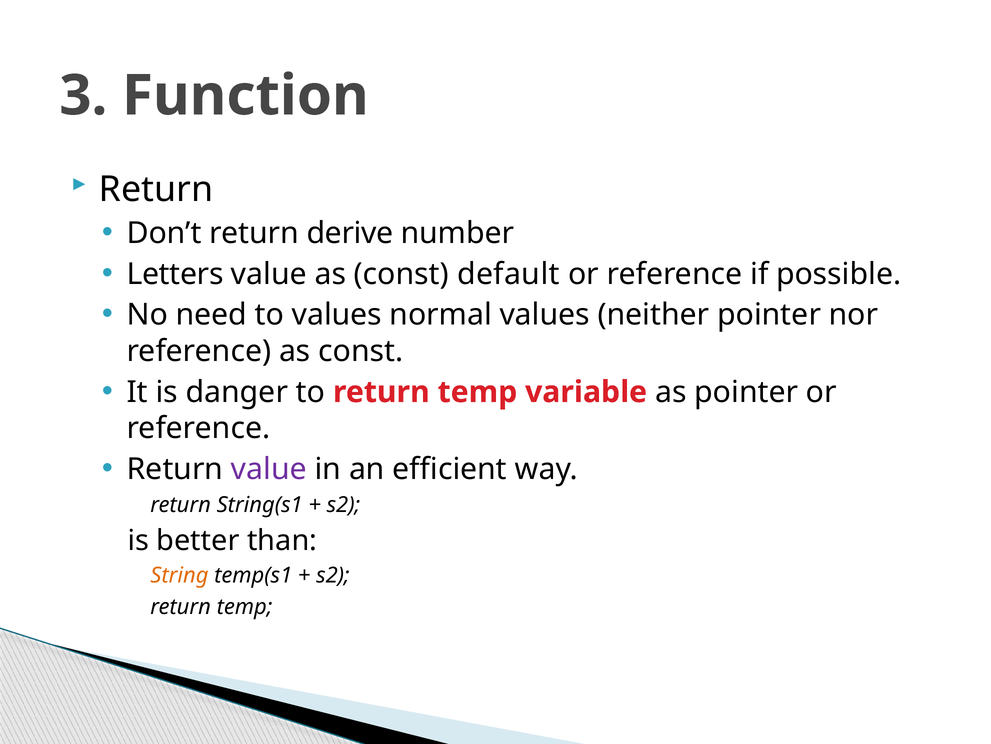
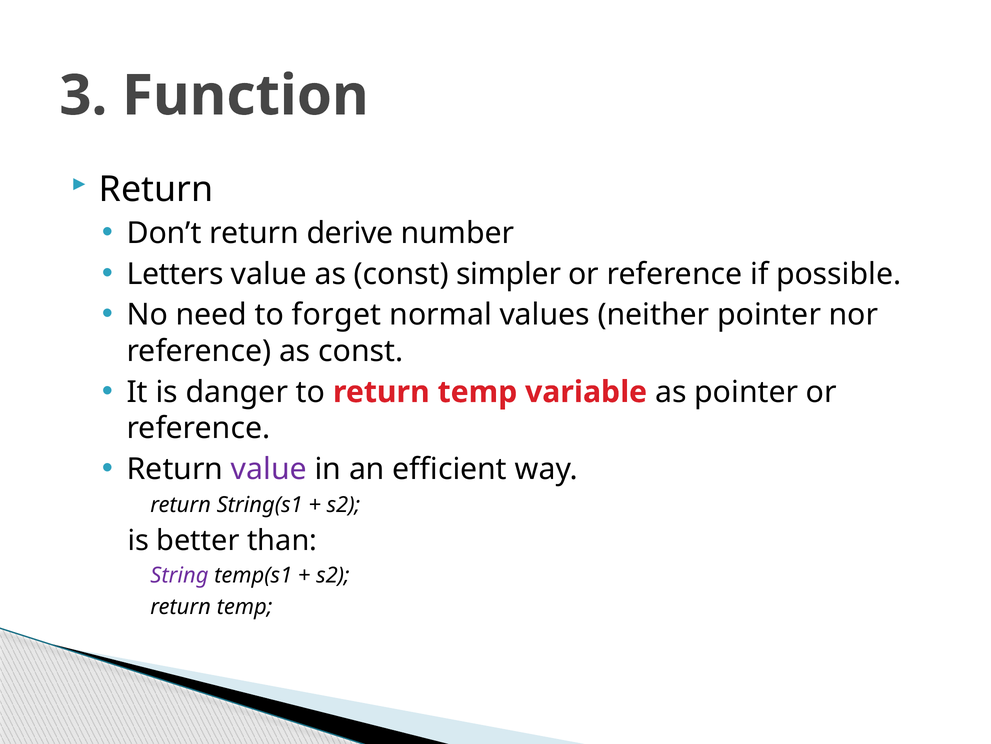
default: default -> simpler (509, 274)
to values: values -> forget (337, 315)
String colour: orange -> purple (179, 575)
